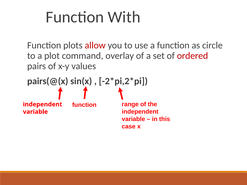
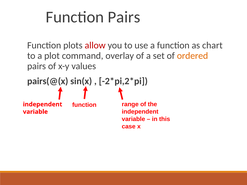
Function With: With -> Pairs (124, 17)
circle: circle -> chart (212, 45)
ordered colour: red -> orange (192, 56)
